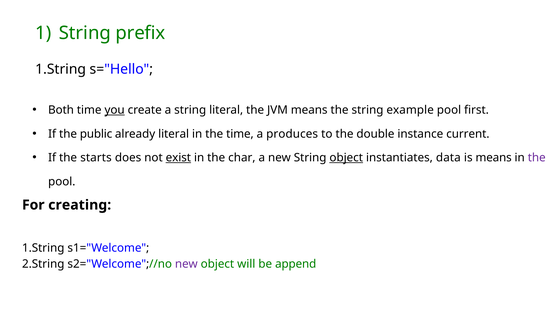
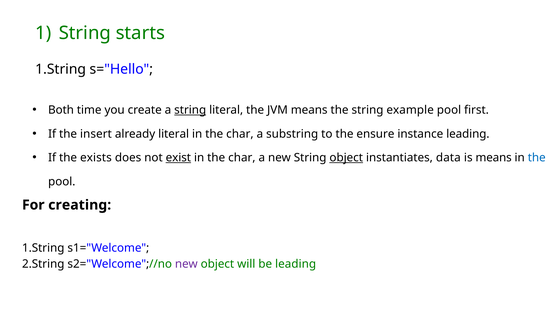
prefix: prefix -> starts (140, 33)
you underline: present -> none (115, 110)
string underline: none -> present (190, 110)
public: public -> insert (96, 134)
time: time -> char (240, 134)
produces: produces -> substring (292, 134)
double: double -> ensure (375, 134)
instance current: current -> leading (468, 134)
starts: starts -> exists (96, 157)
the colour: purple -> blue (537, 157)
be append: append -> leading (296, 263)
